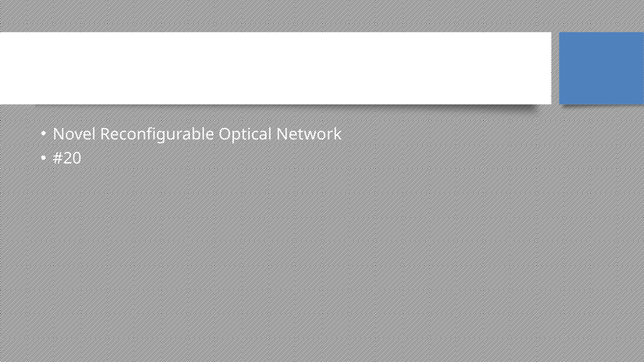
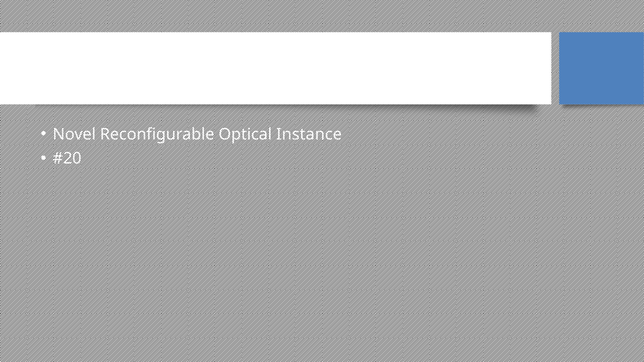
Network: Network -> Instance (309, 134)
